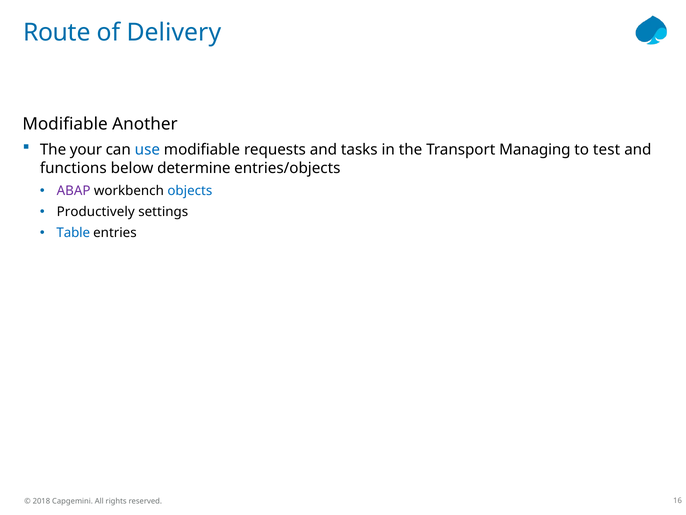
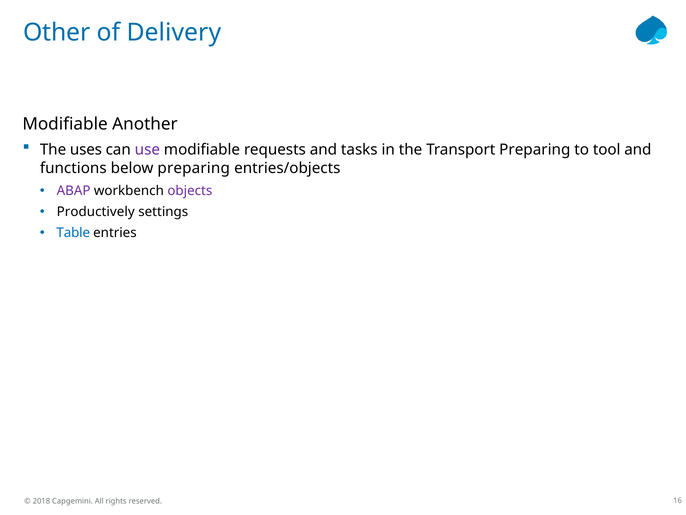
Route: Route -> Other (57, 33)
your: your -> uses (86, 150)
use colour: blue -> purple (147, 150)
Transport Managing: Managing -> Preparing (535, 150)
test: test -> tool (607, 150)
below determine: determine -> preparing (194, 168)
objects colour: blue -> purple (190, 191)
